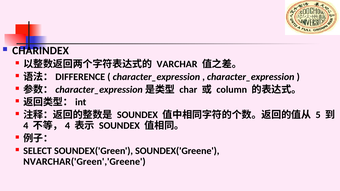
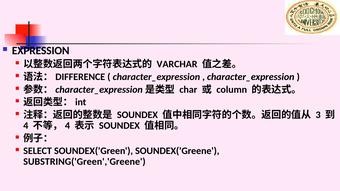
CHARINDEX: CHARINDEX -> EXPRESSION (41, 51)
5: 5 -> 3 (318, 115)
NVARCHAR('Green','Greene: NVARCHAR('Green','Greene -> SUBSTRING('Green','Greene (84, 162)
